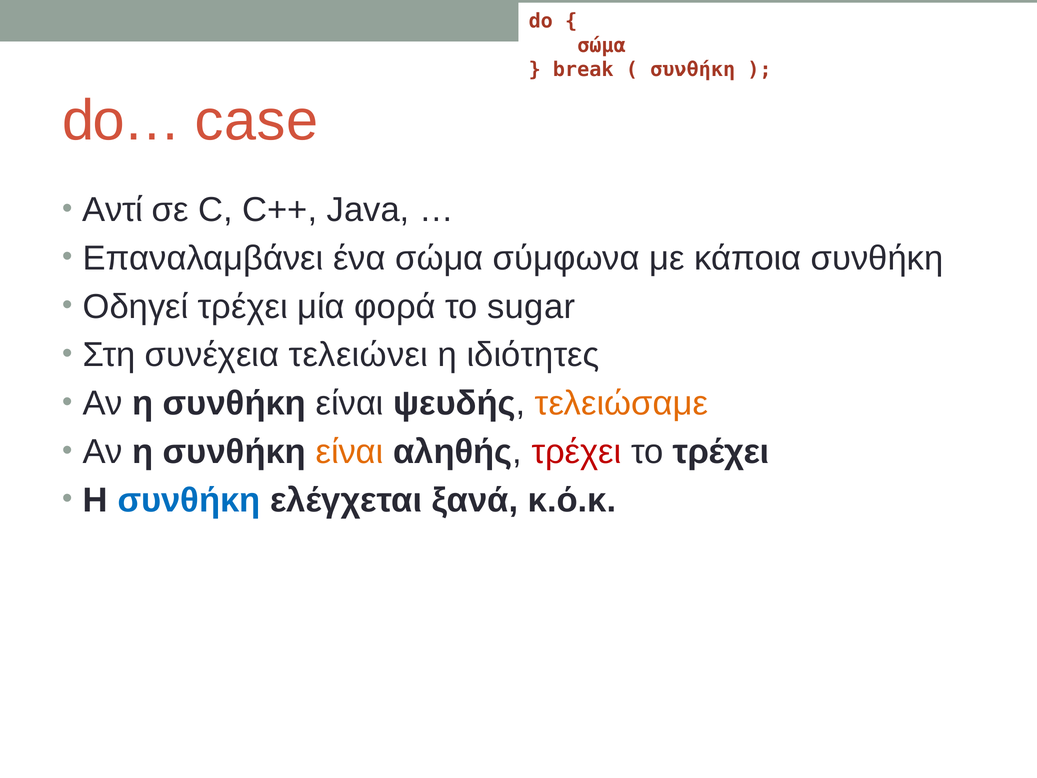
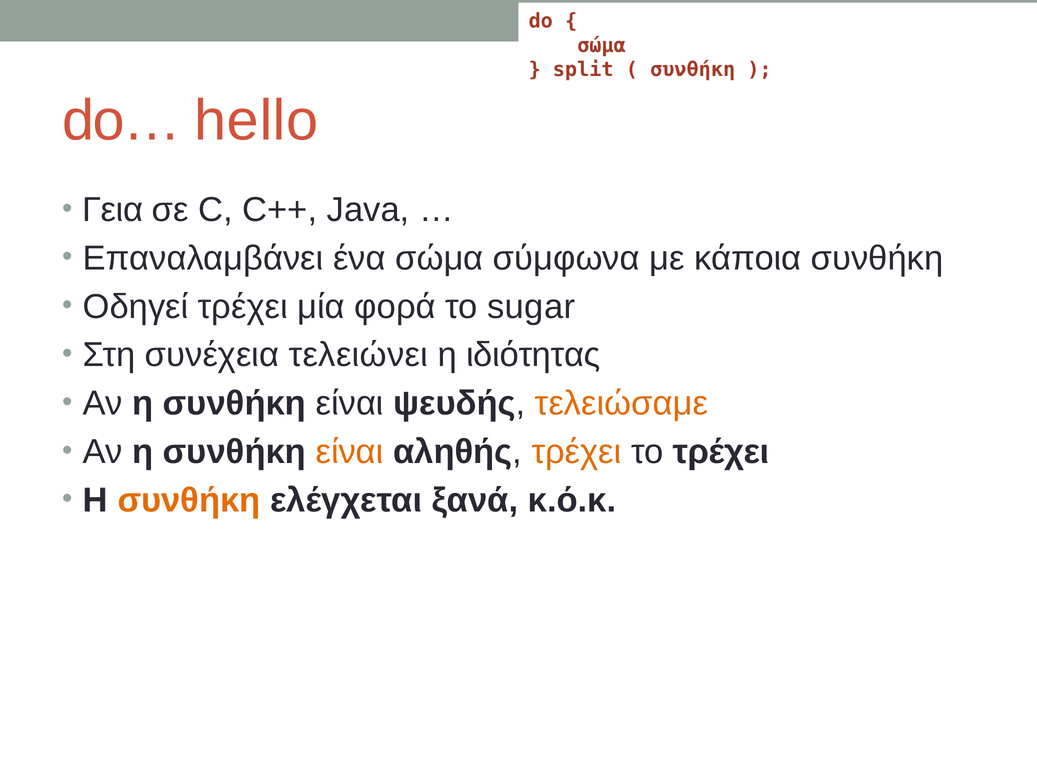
break: break -> split (583, 70)
case: case -> hello (256, 121)
Αντί: Αντί -> Γεια (113, 210)
ιδιότητες: ιδιότητες -> ιδιότητας (533, 355)
τρέχει colour: red -> orange (577, 452)
συνθήκη colour: blue -> orange (189, 500)
